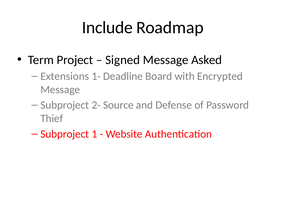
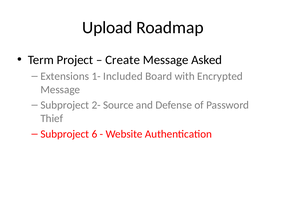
Include: Include -> Upload (107, 28)
Signed: Signed -> Create (123, 60)
Deadline: Deadline -> Included (123, 76)
1: 1 -> 6 (94, 134)
